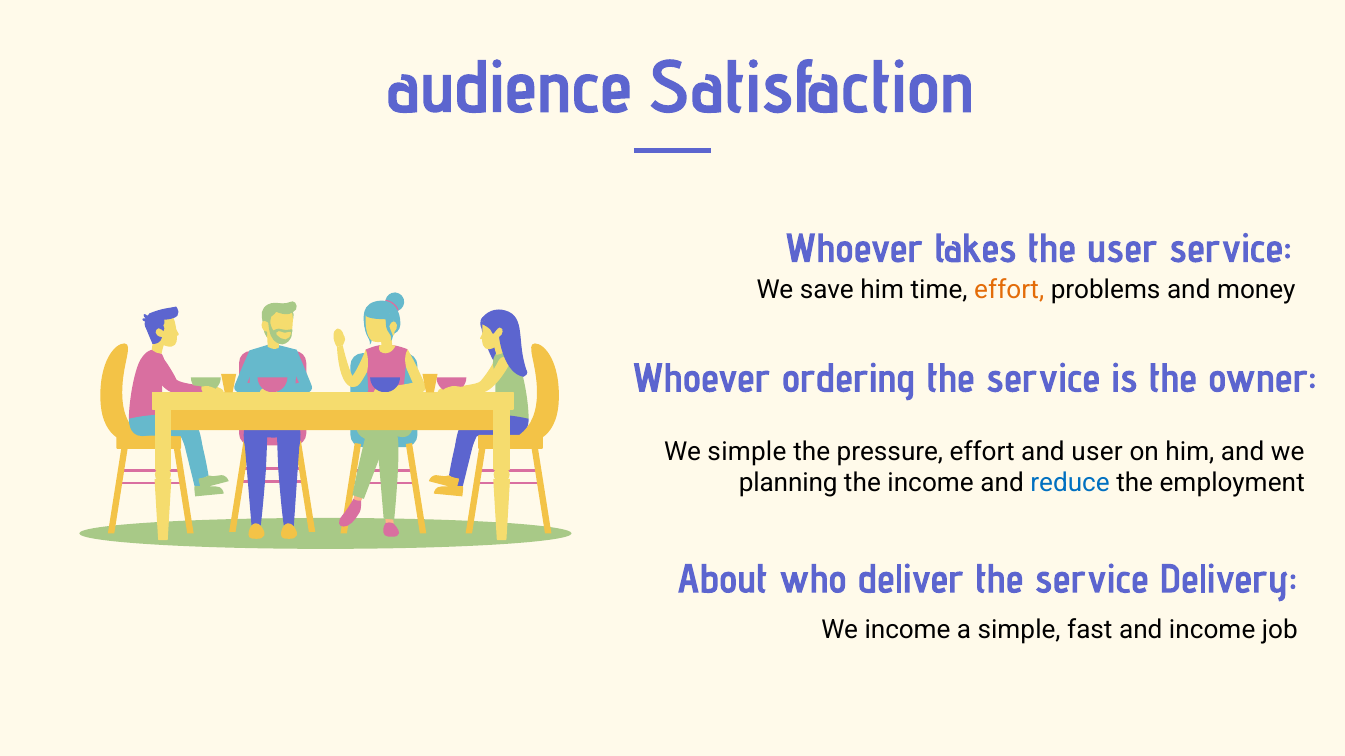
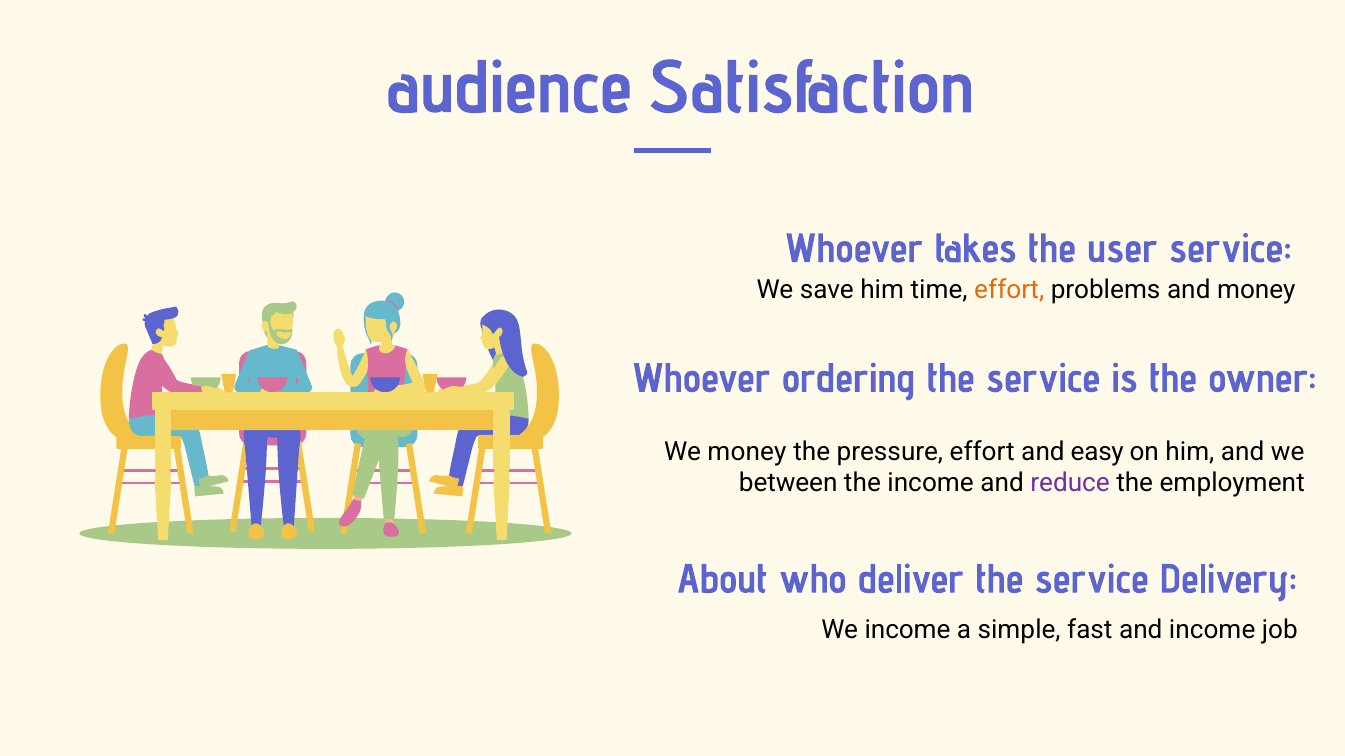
We simple: simple -> money (747, 452)
and user: user -> easy (1097, 452)
planning: planning -> between (788, 483)
reduce colour: blue -> purple (1070, 483)
